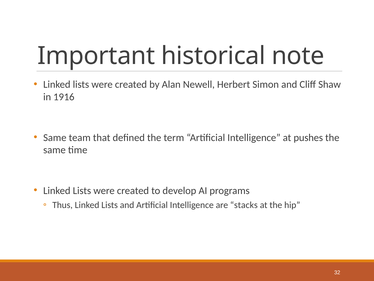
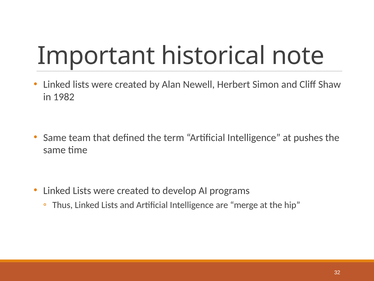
1916: 1916 -> 1982 (64, 97)
stacks: stacks -> merge (244, 205)
